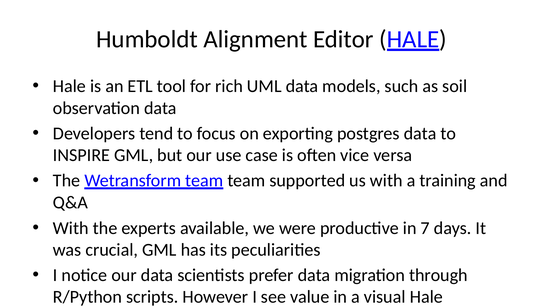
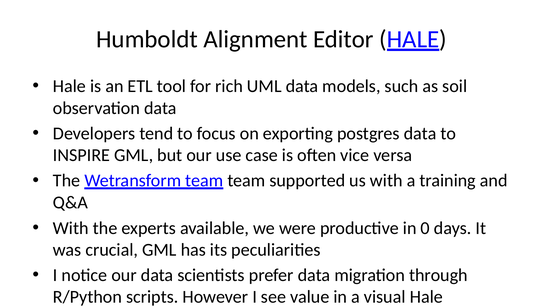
7: 7 -> 0 (425, 228)
